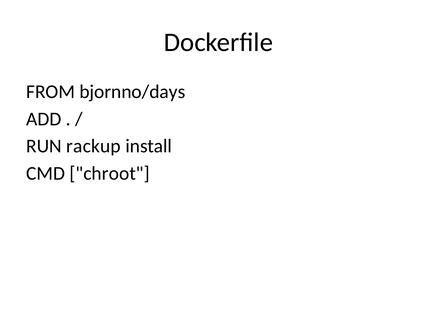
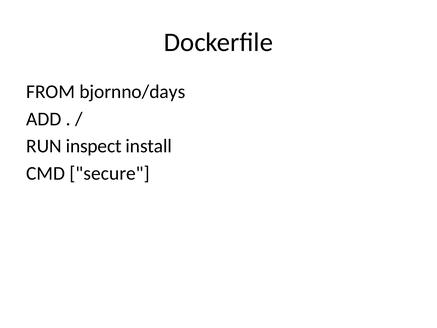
rackup: rackup -> inspect (94, 146)
chroot: chroot -> secure (110, 173)
